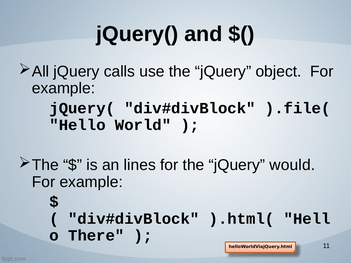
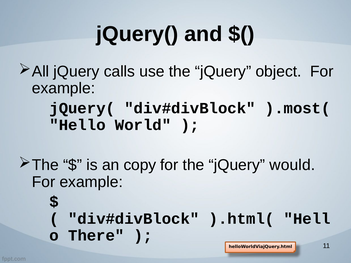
).file(: ).file( -> ).most( (298, 108)
lines: lines -> copy (140, 165)
